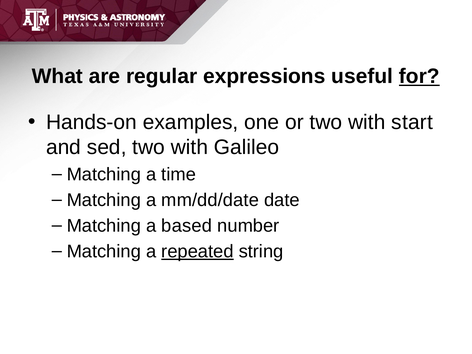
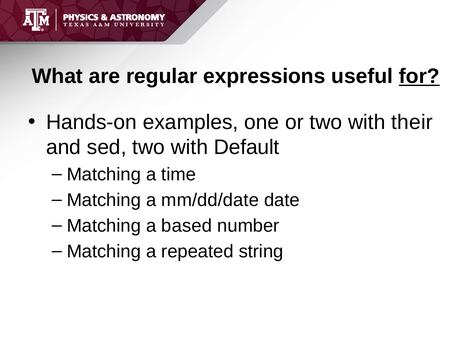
start: start -> their (412, 122)
Galileo: Galileo -> Default (247, 147)
repeated underline: present -> none (197, 251)
